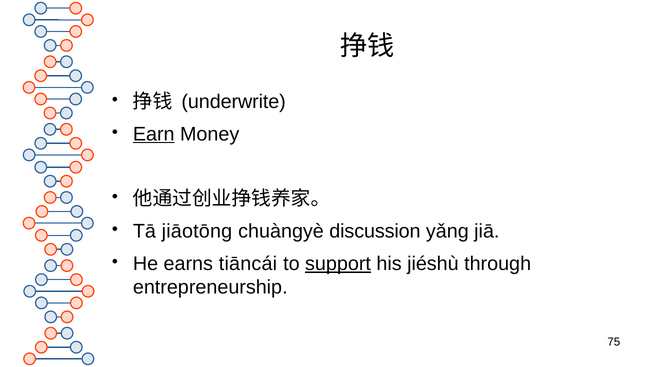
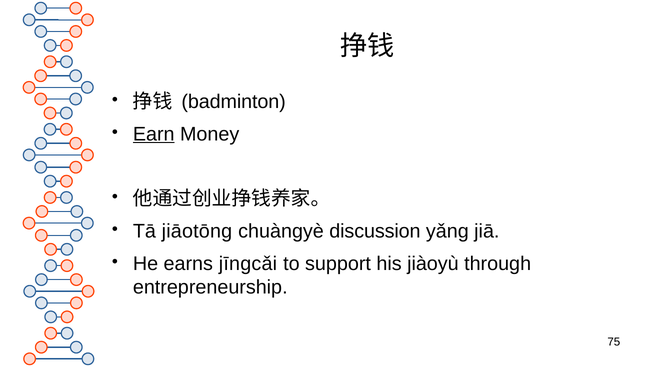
underwrite: underwrite -> badminton (234, 102)
tiāncái: tiāncái -> jīngcǎi (248, 264)
support underline: present -> none (338, 264)
jiéshù: jiéshù -> jiàoyù (433, 264)
